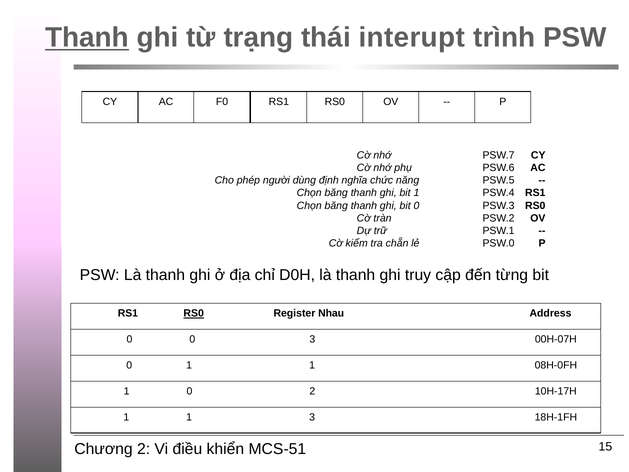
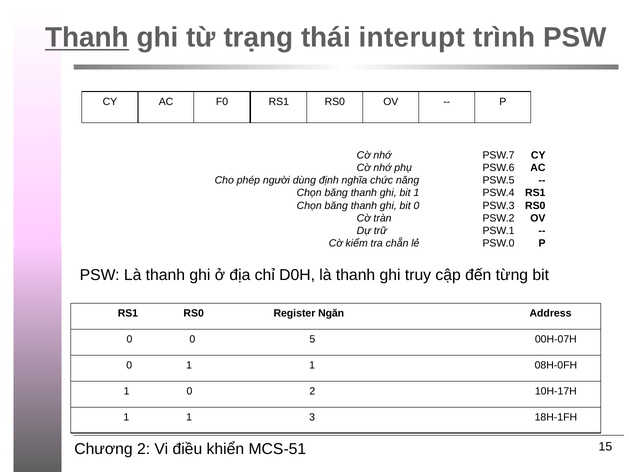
RS0 underline: present -> none (194, 313)
Nhau: Nhau -> Ngăn (331, 313)
0 3: 3 -> 5 (312, 339)
